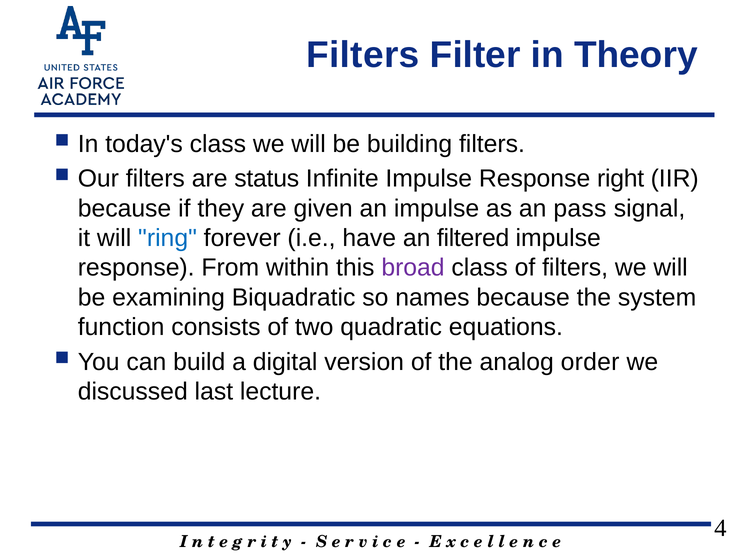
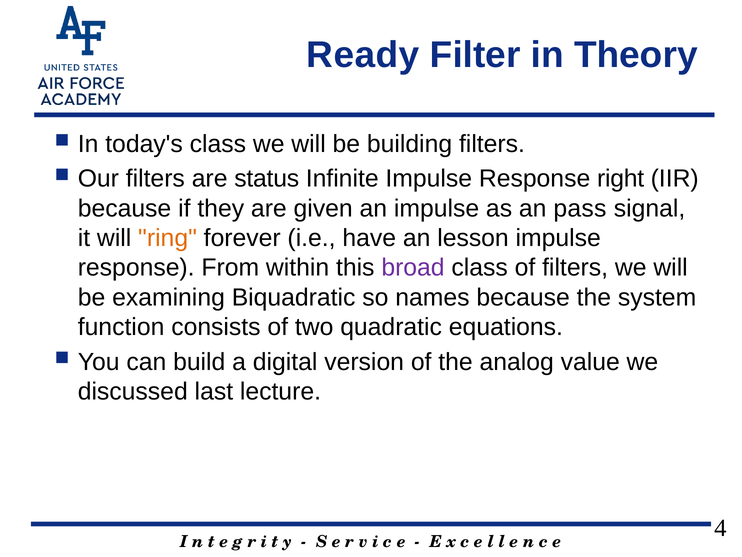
Filters: Filters -> Ready (363, 55)
ring colour: blue -> orange (168, 238)
filtered: filtered -> lesson (473, 238)
order: order -> value (590, 362)
